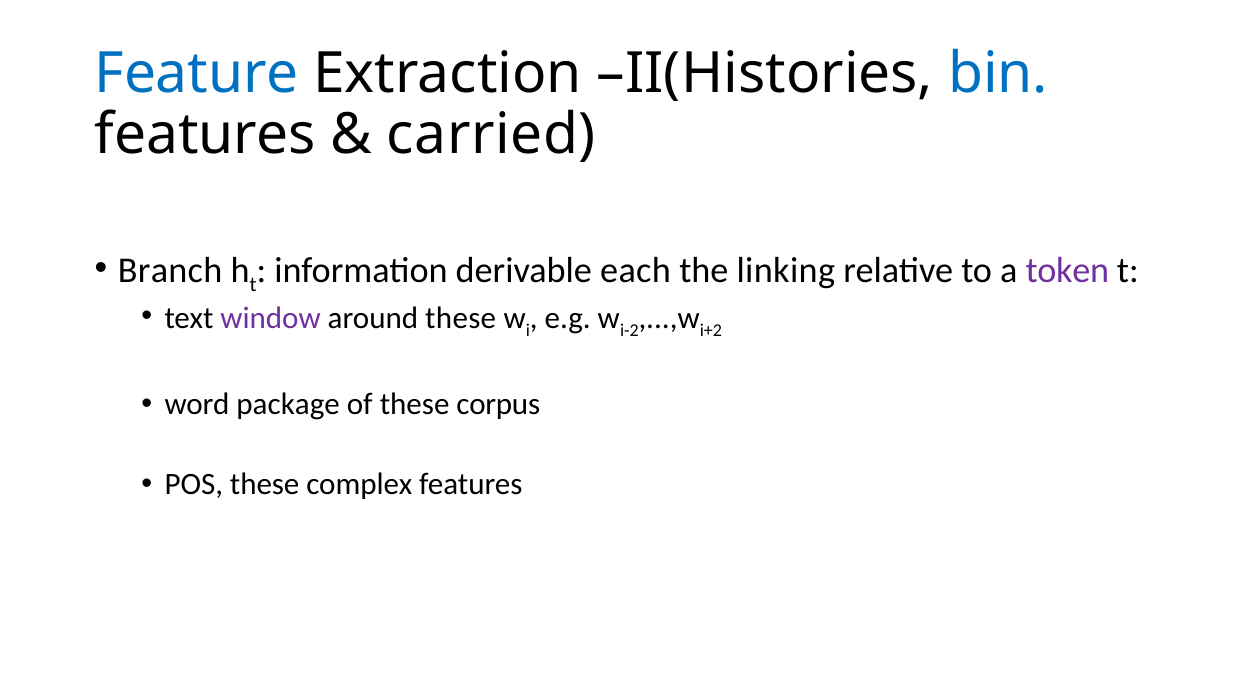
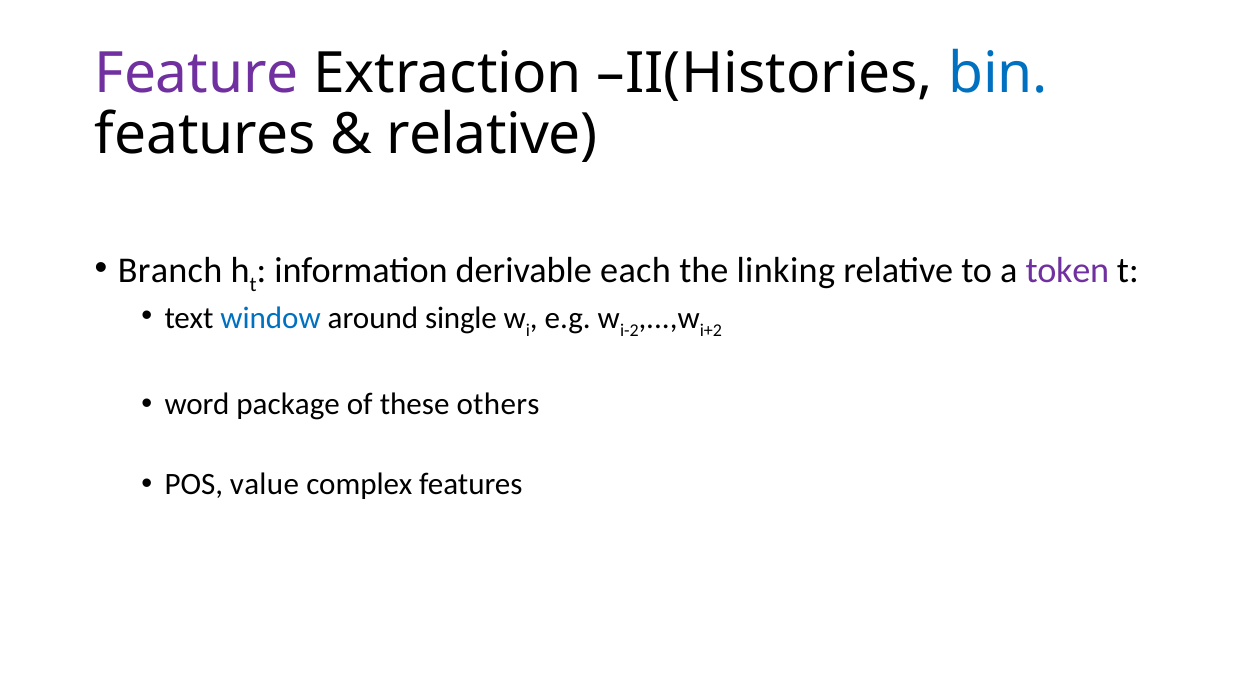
Feature colour: blue -> purple (197, 74)
carried: carried -> relative (492, 135)
window colour: purple -> blue (271, 318)
around these: these -> single (461, 318)
corpus: corpus -> others (498, 404)
POS these: these -> value (264, 484)
